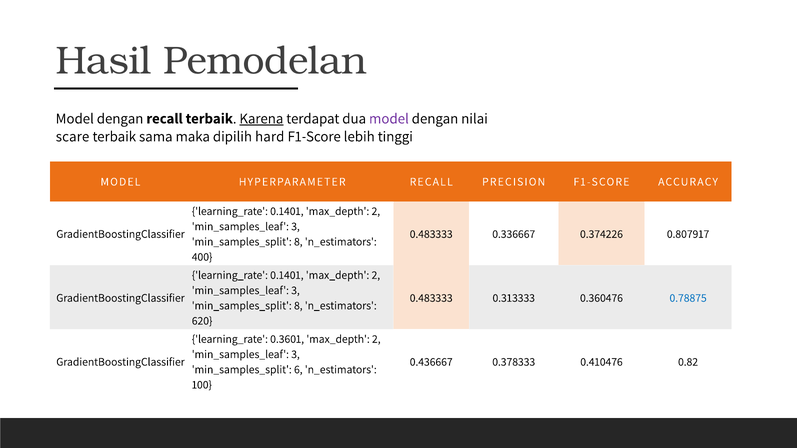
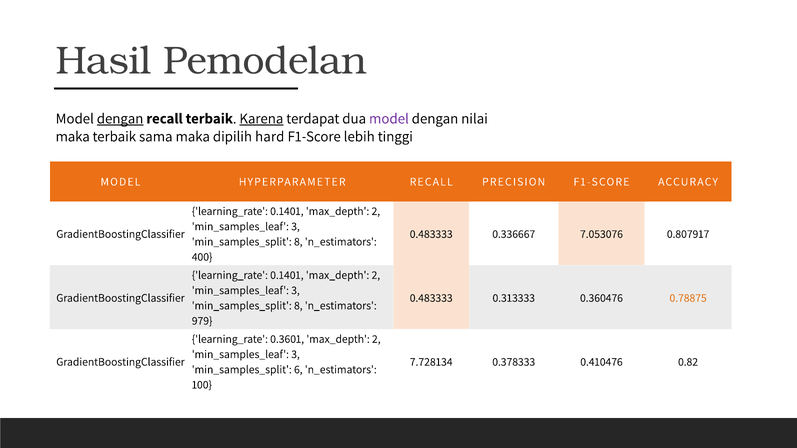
dengan underline: none -> present (120, 119)
scare: scare -> maka (73, 137)
0.374226: 0.374226 -> 7.053076 (601, 234)
0.78875 colour: blue -> orange (688, 298)
620: 620 -> 979 (202, 321)
0.436667: 0.436667 -> 7.728134 (431, 362)
